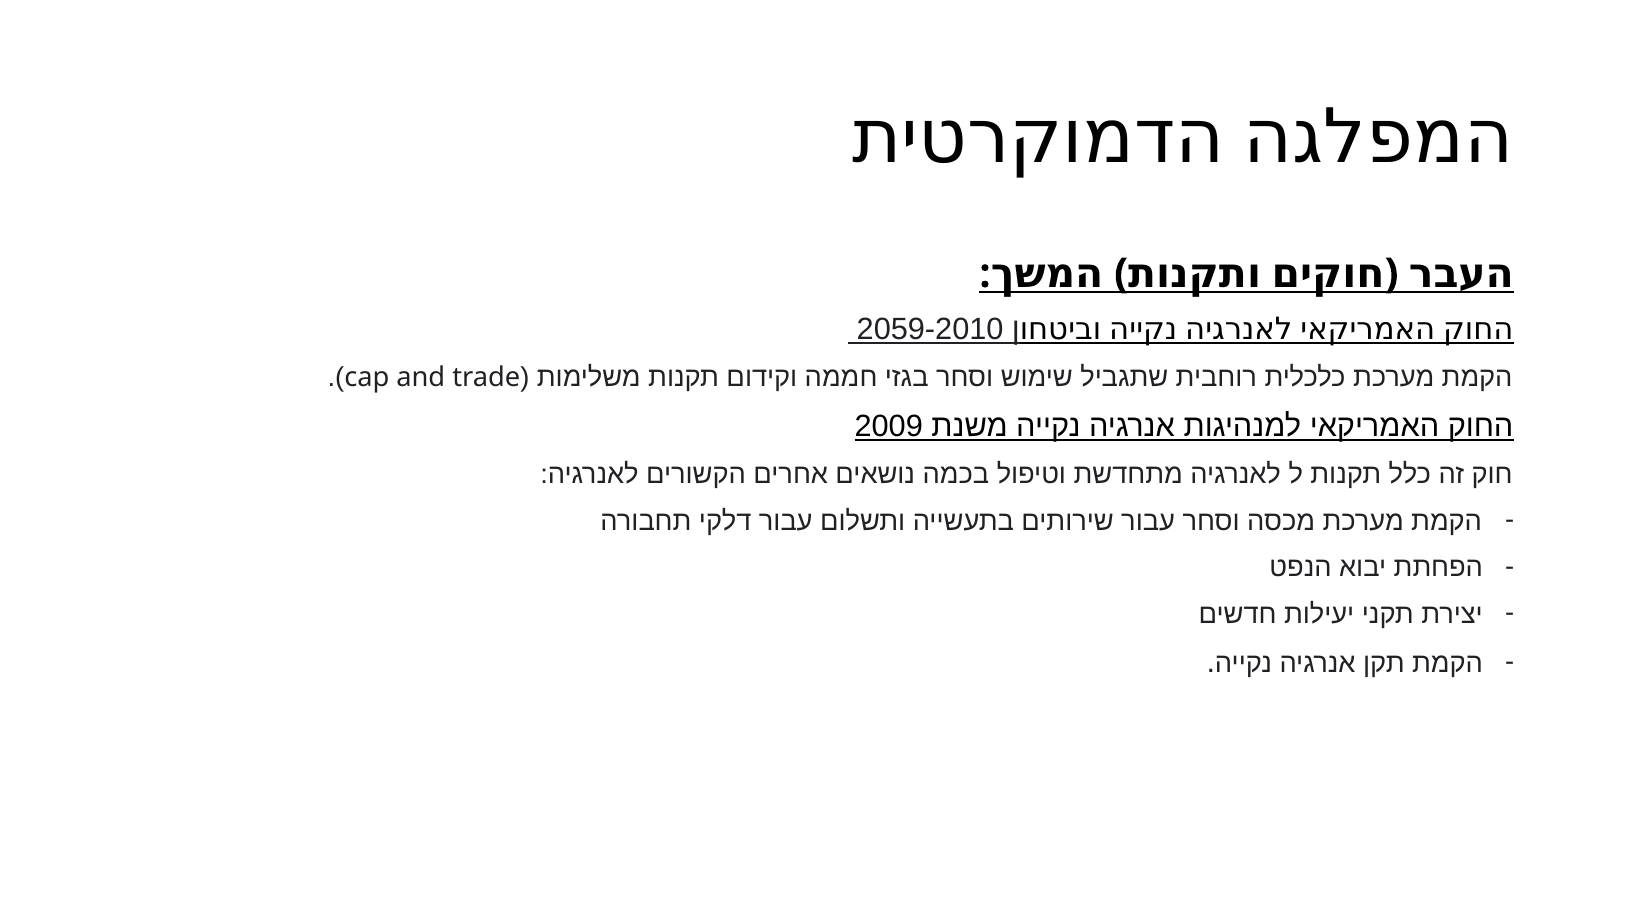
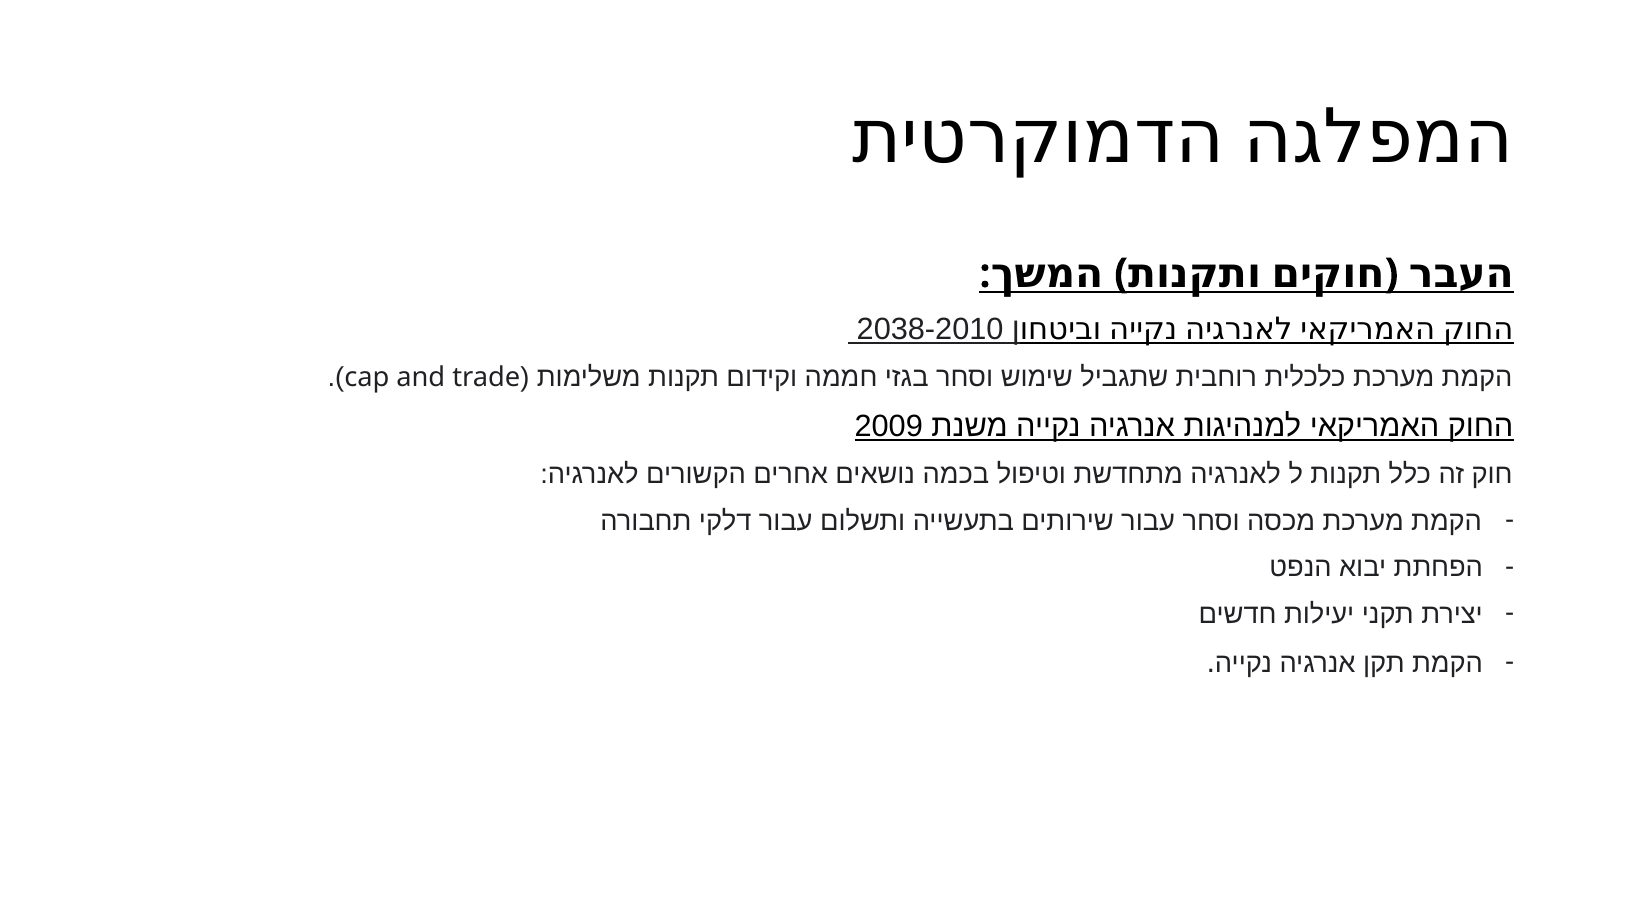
2059-2010: 2059-2010 -> 2038-2010 (930, 329)
